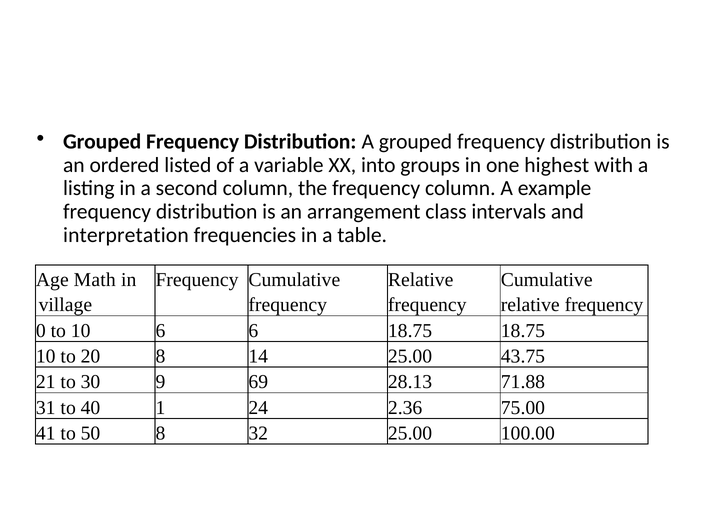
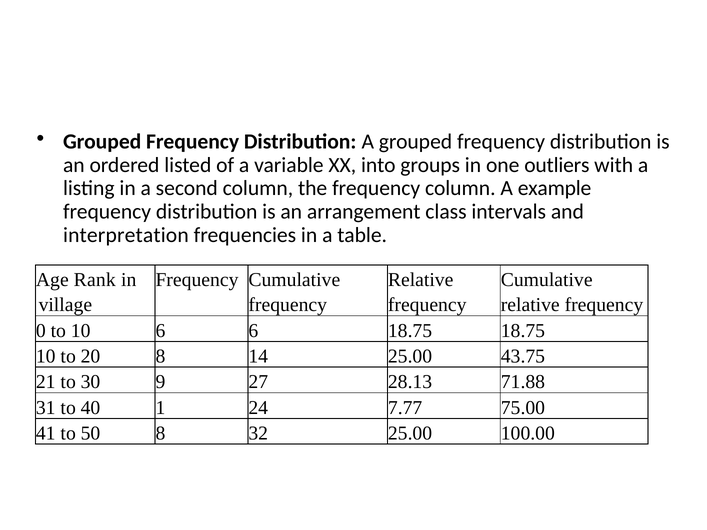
highest: highest -> outliers (557, 165)
Math: Math -> Rank (95, 280)
69: 69 -> 27 (258, 382)
2.36: 2.36 -> 7.77 (405, 408)
